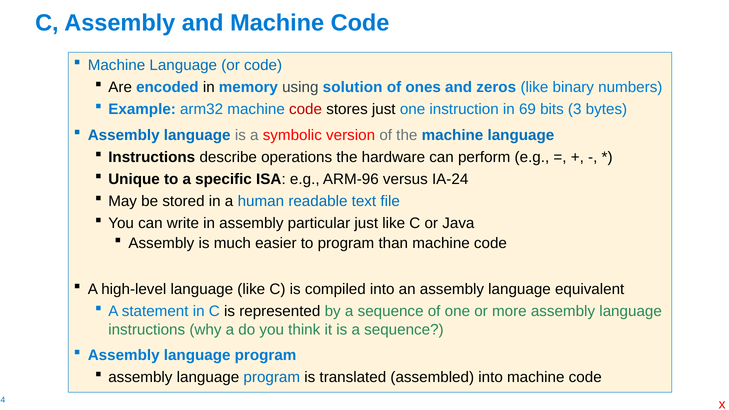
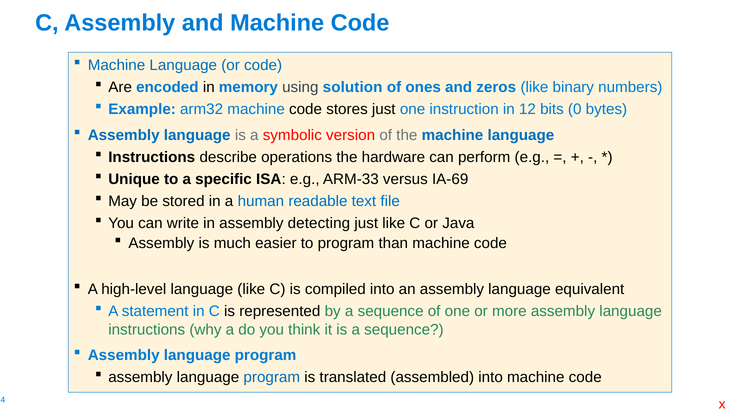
code colour: red -> black (306, 109)
69: 69 -> 12 (527, 109)
3: 3 -> 0 (575, 109)
ARM-96: ARM-96 -> ARM-33 (351, 179)
IA-24: IA-24 -> IA-69 (450, 179)
particular: particular -> detecting (319, 223)
